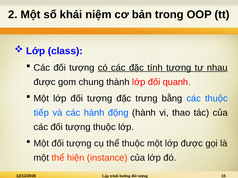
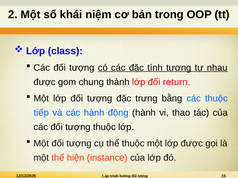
quanh: quanh -> return (177, 82)
